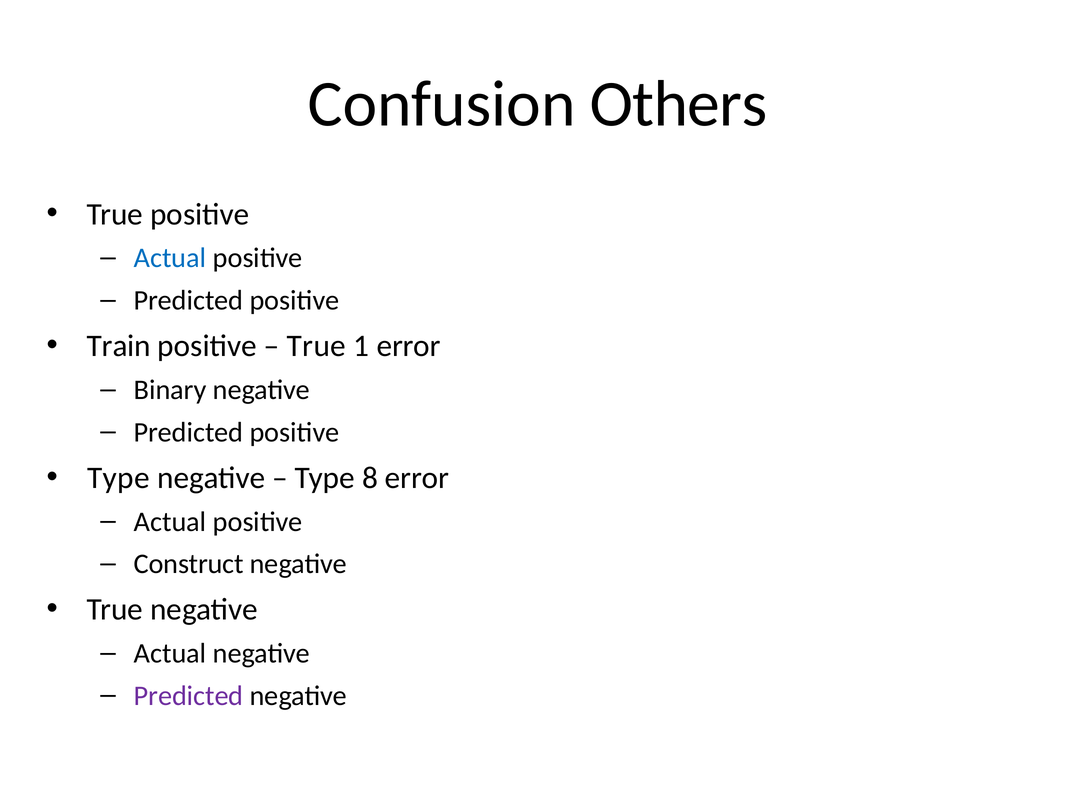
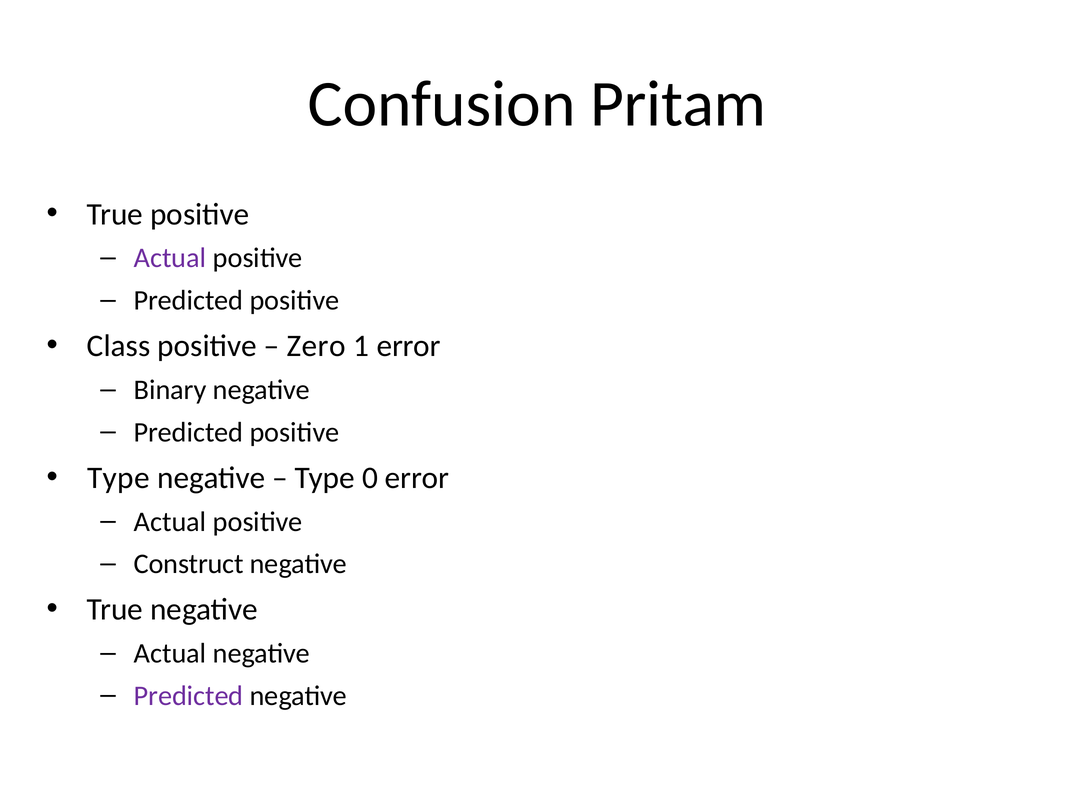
Others: Others -> Pritam (678, 104)
Actual colour: blue -> purple (170, 258)
Train: Train -> Class (119, 346)
True: True -> Zero (316, 346)
8: 8 -> 0 (370, 478)
